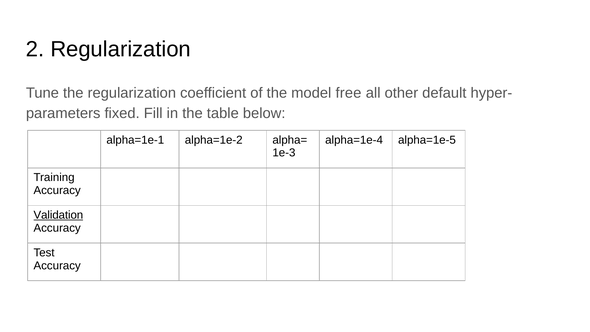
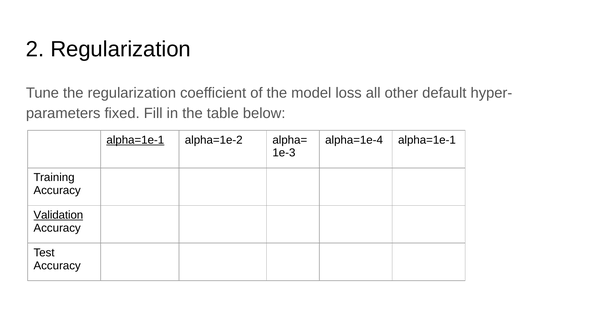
free: free -> loss (349, 93)
alpha=1e-1 underline: none -> present (135, 140)
alpha=1e-4 alpha=1e-5: alpha=1e-5 -> alpha=1e-1 (427, 140)
